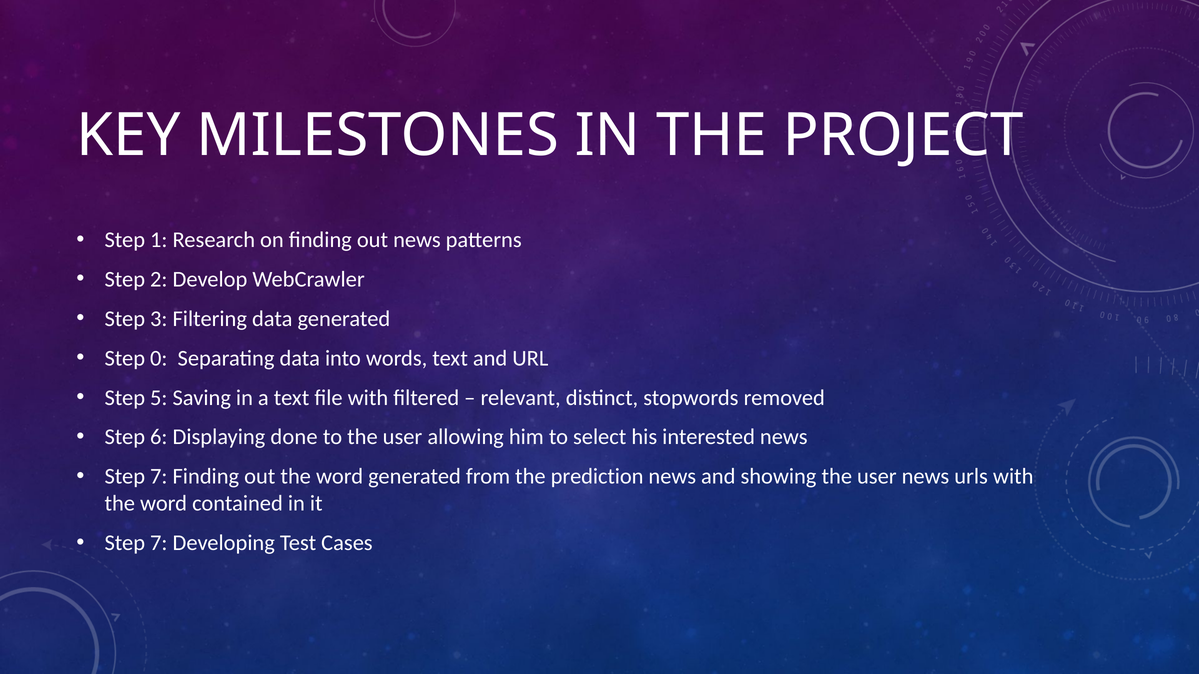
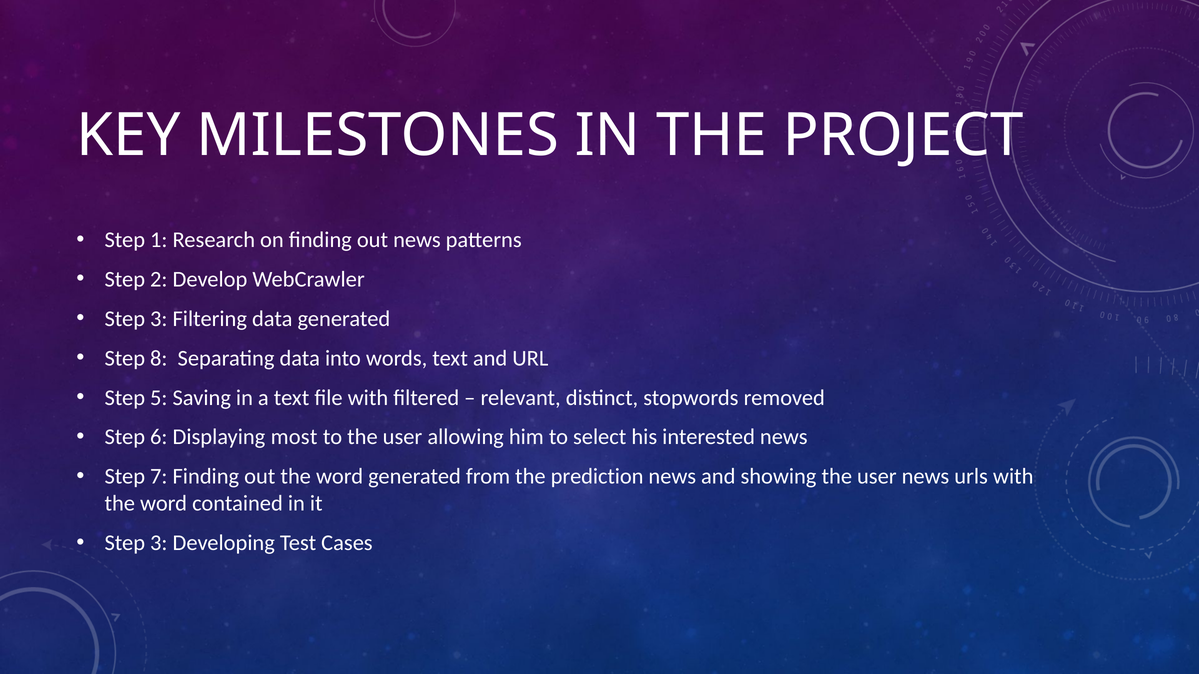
0: 0 -> 8 (159, 358)
done: done -> most (294, 437)
7: 7 -> 3 (159, 543)
